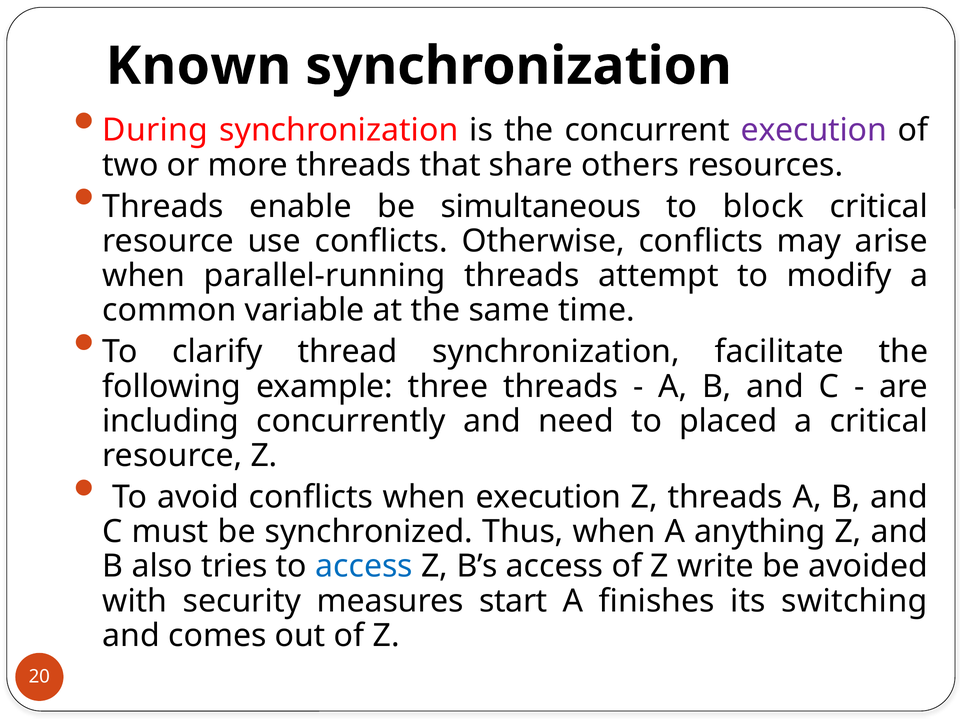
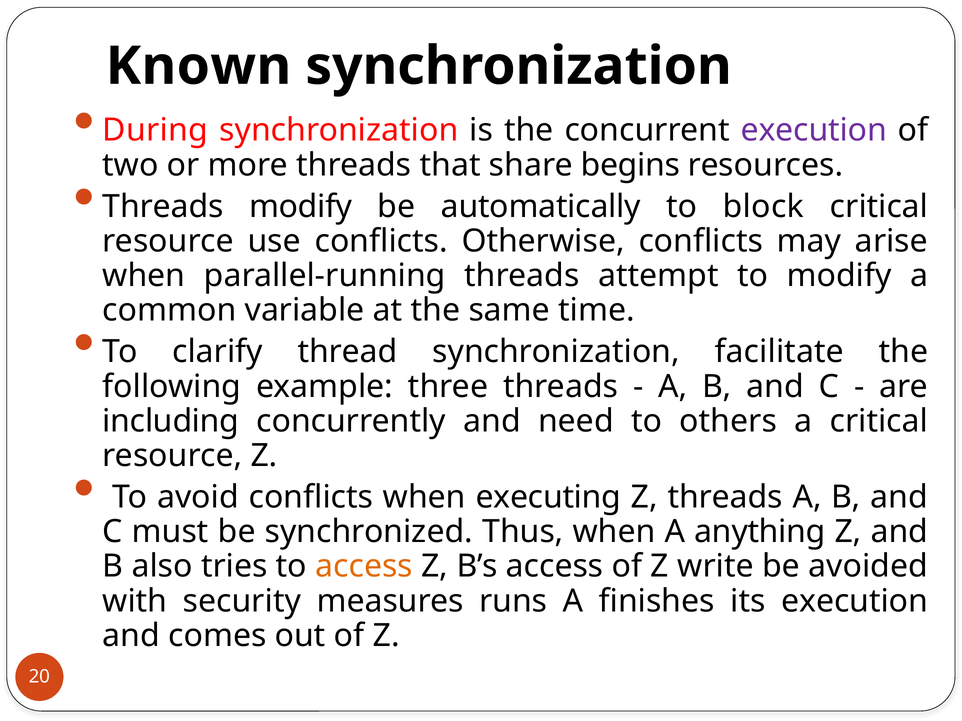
others: others -> begins (630, 165)
Threads enable: enable -> modify (301, 207)
simultaneous: simultaneous -> automatically (541, 207)
placed: placed -> others (728, 421)
when execution: execution -> executing (548, 498)
access colour: blue -> orange (364, 567)
start: start -> runs (513, 601)
its switching: switching -> execution (855, 601)
